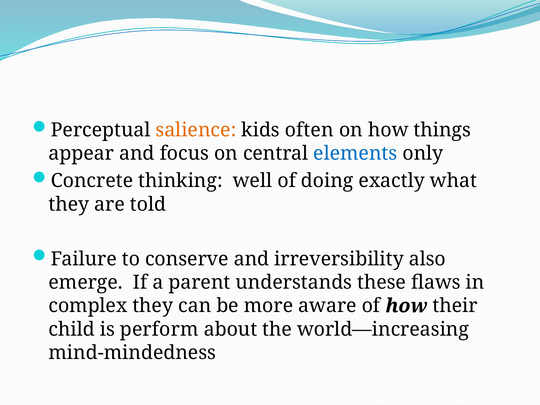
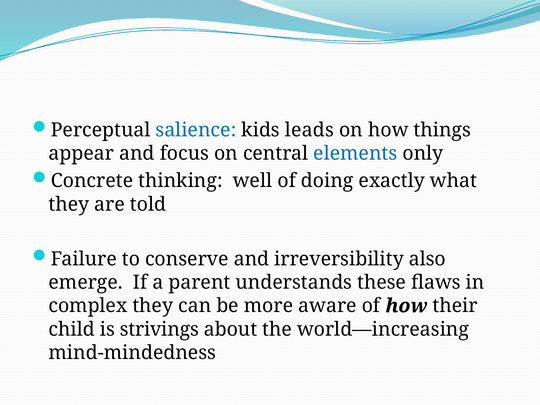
salience colour: orange -> blue (196, 130)
often: often -> leads (309, 130)
perform: perform -> strivings (159, 329)
